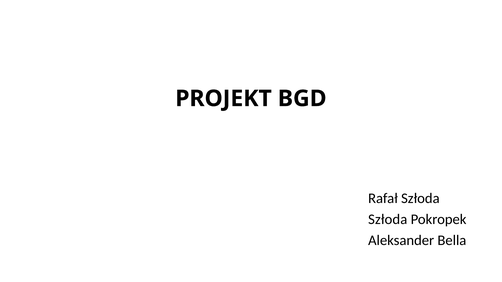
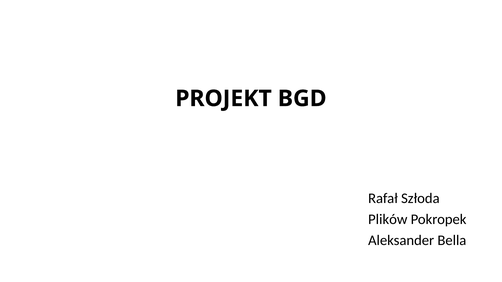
Szłoda: Szłoda -> Plików (388, 220)
